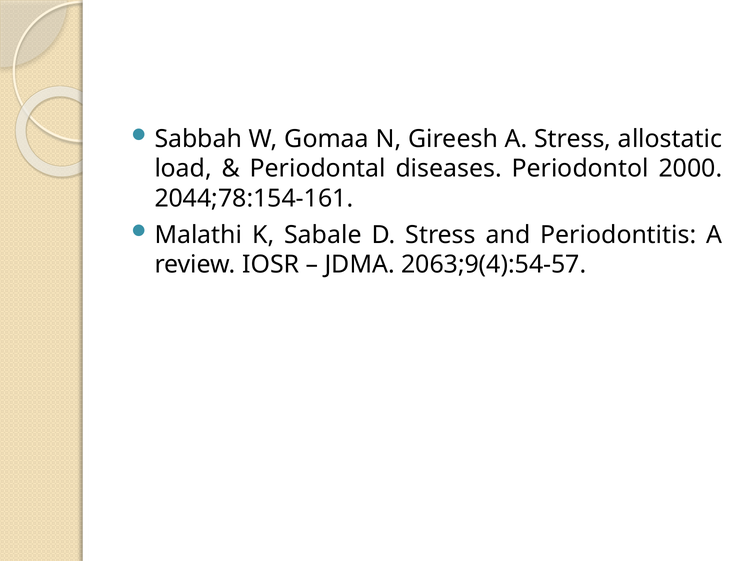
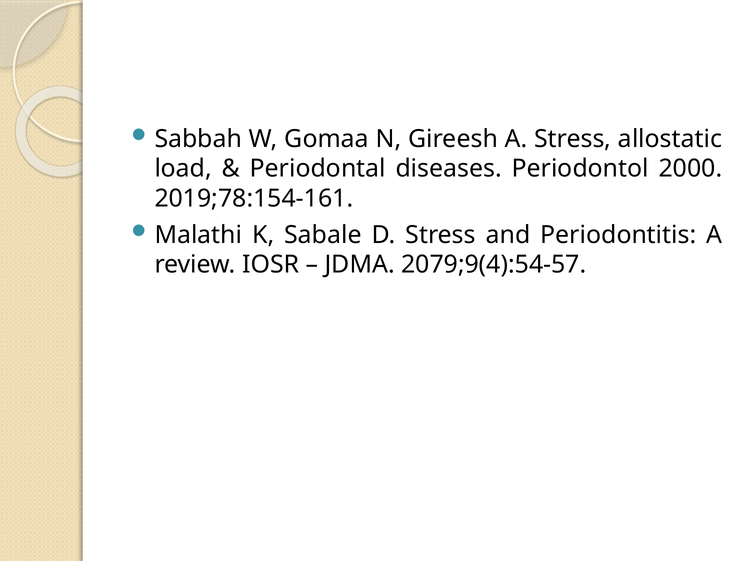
2044;78:154-161: 2044;78:154-161 -> 2019;78:154-161 (254, 198)
2063;9(4):54-57: 2063;9(4):54-57 -> 2079;9(4):54-57 (494, 264)
